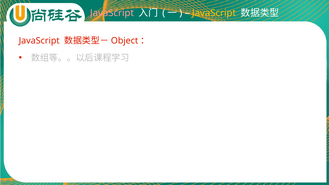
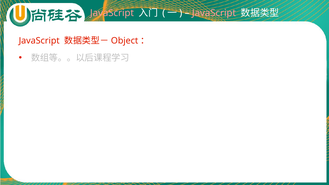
JavaScript colour: yellow -> pink (214, 13)
